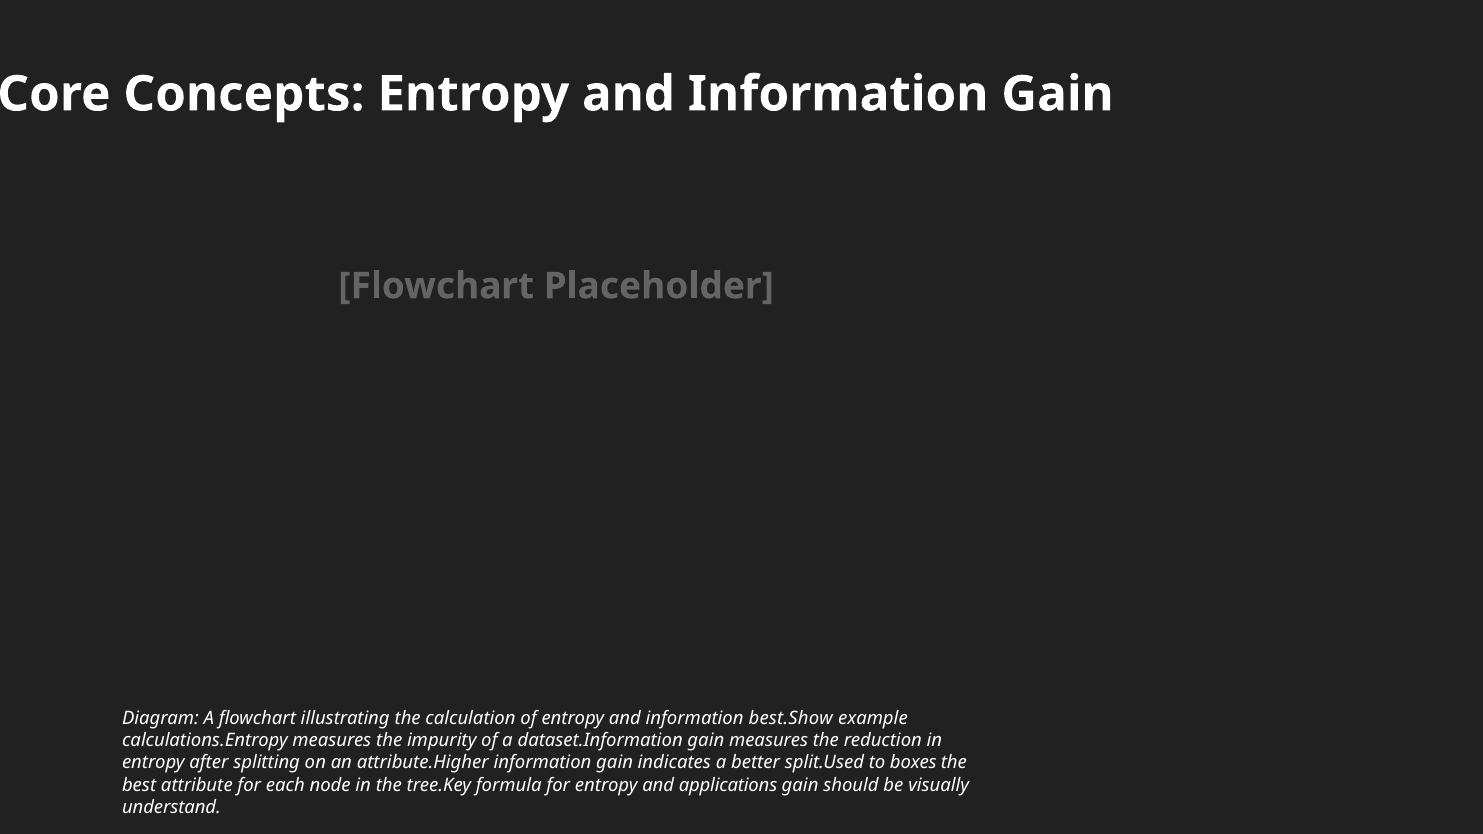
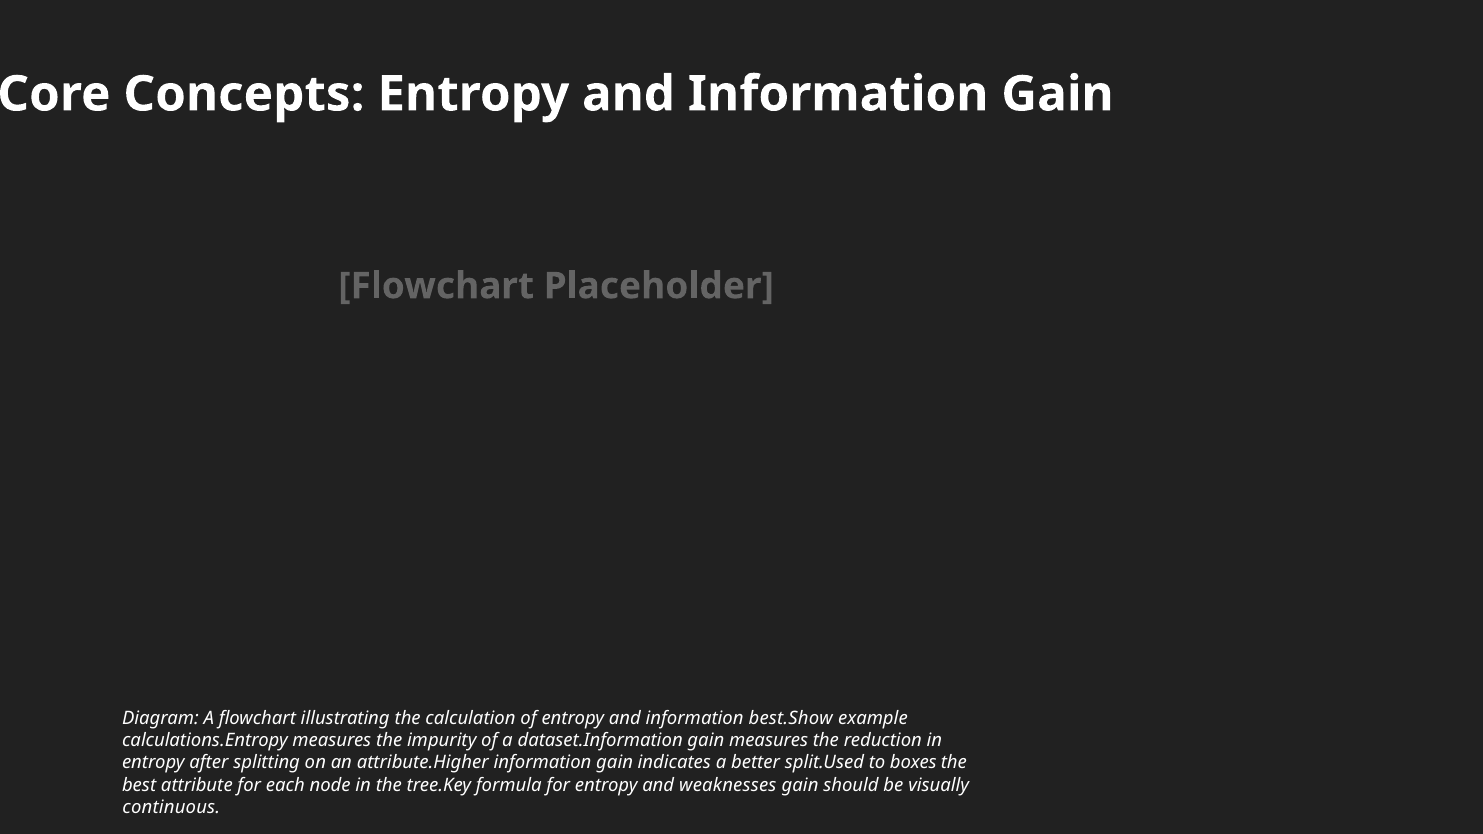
applications: applications -> weaknesses (728, 785)
understand: understand -> continuous (171, 808)
